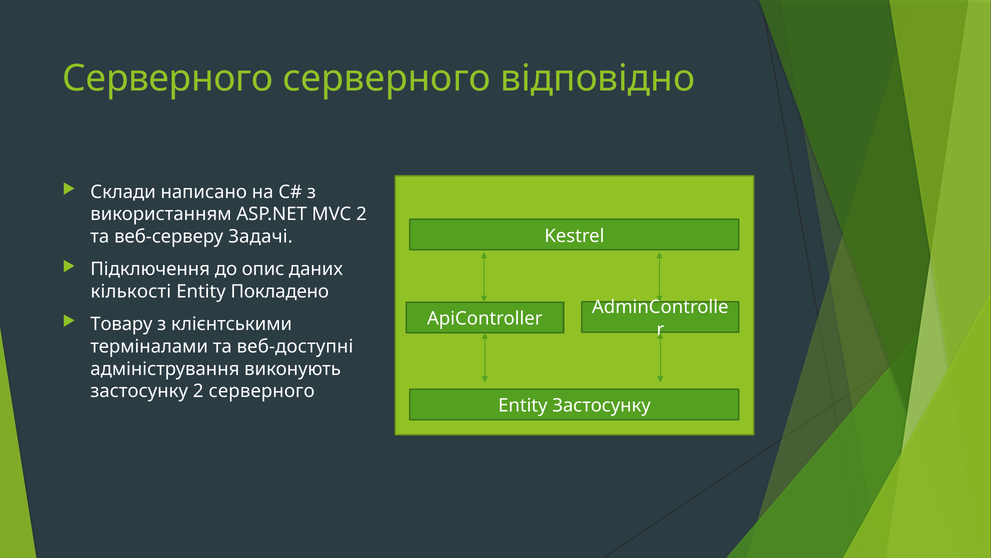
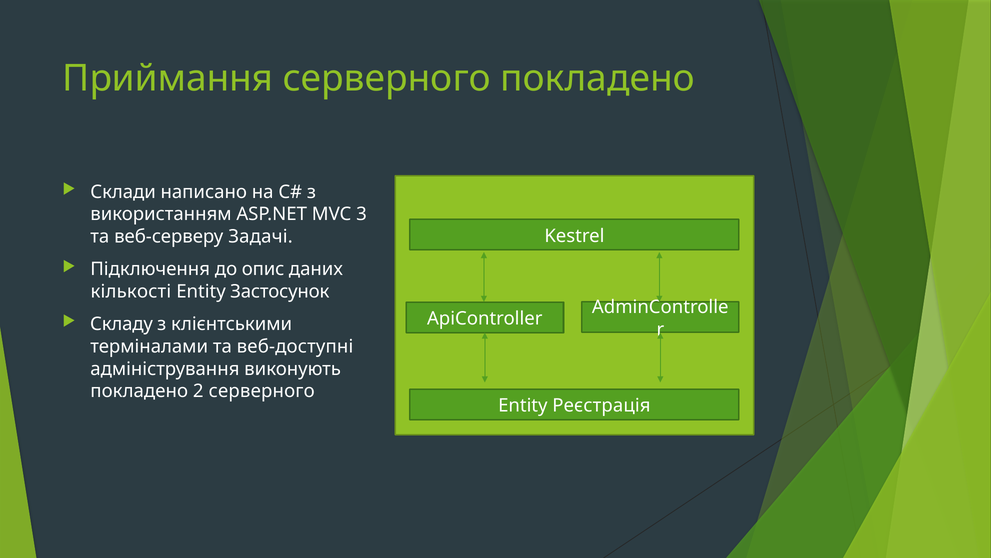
Серверного: Серверного -> Приймання (168, 78)
серверного відповідно: відповідно -> покладено (598, 78)
MVC 2: 2 -> 3 (361, 214)
Покладено: Покладено -> Застосунок (280, 291)
Товару: Товару -> Складу (121, 324)
застосунку: застосунку -> покладено (139, 391)
Entity Застосунку: Застосунку -> Реєстрація (601, 405)
